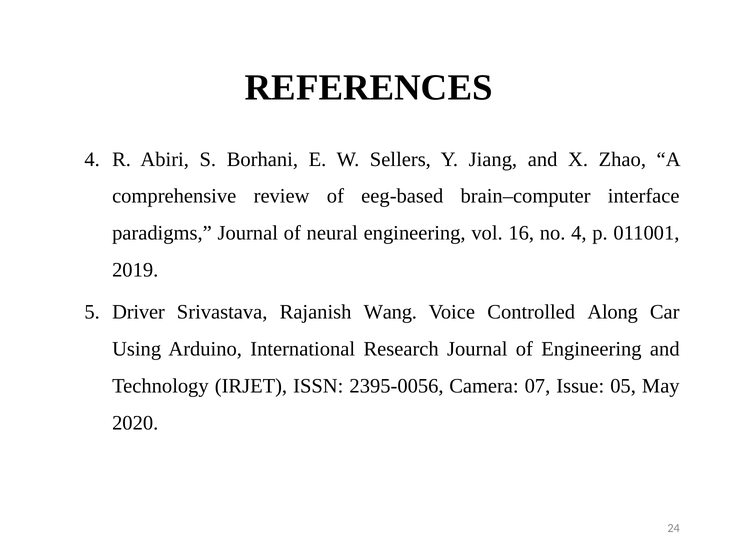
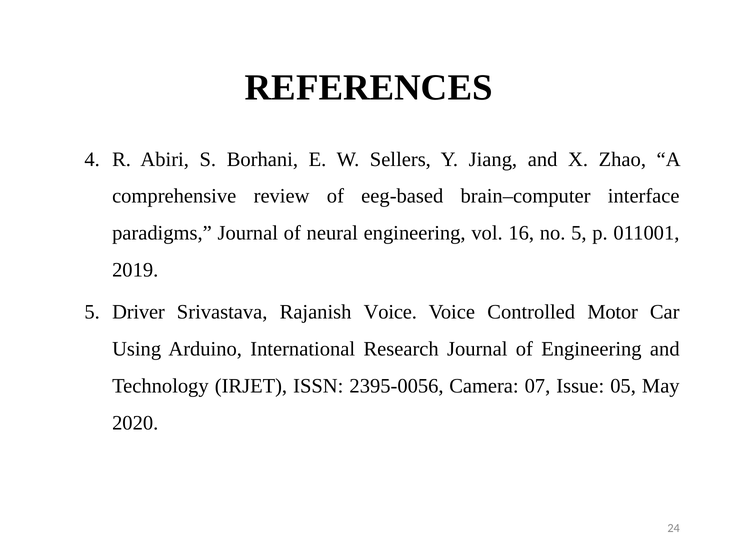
no 4: 4 -> 5 (579, 233)
Rajanish Wang: Wang -> Voice (390, 312)
Along: Along -> Motor (613, 312)
